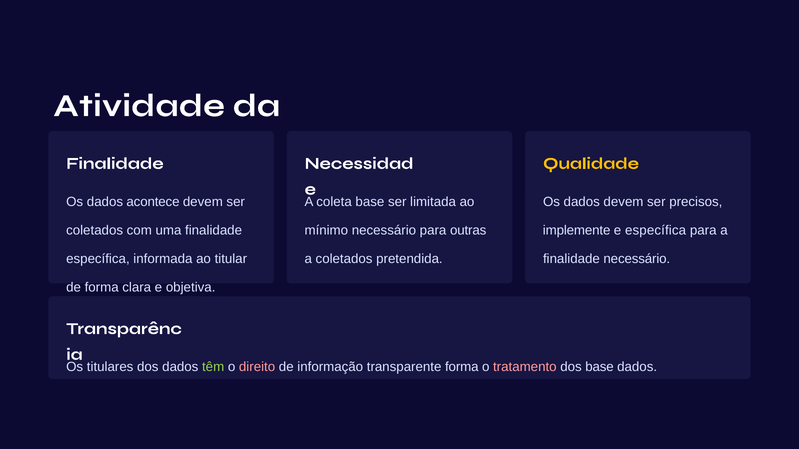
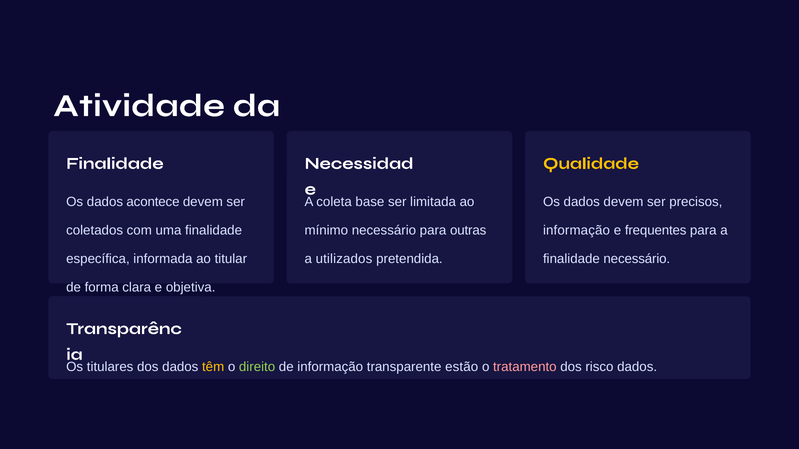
implemente: implemente -> informação (576, 231)
e específica: específica -> frequentes (656, 231)
a coletados: coletados -> utilizados (344, 259)
têm colour: light green -> yellow (213, 367)
direito colour: pink -> light green (257, 367)
transparente forma: forma -> estão (462, 367)
dos base: base -> risco (599, 367)
